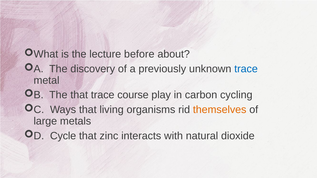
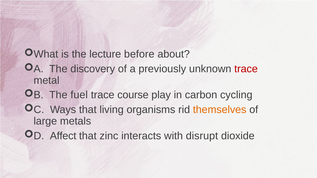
trace colour: blue -> red (246, 69)
The that: that -> fuel (79, 95)
Cycle: Cycle -> Affect (63, 136)
natural: natural -> disrupt (202, 136)
